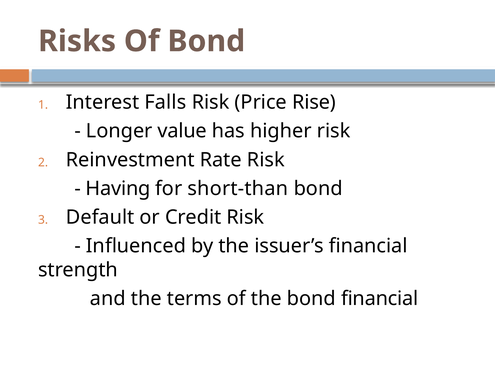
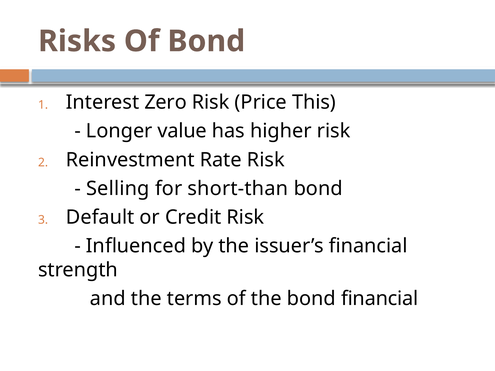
Falls: Falls -> Zero (166, 102)
Rise: Rise -> This (314, 102)
Having: Having -> Selling (118, 189)
